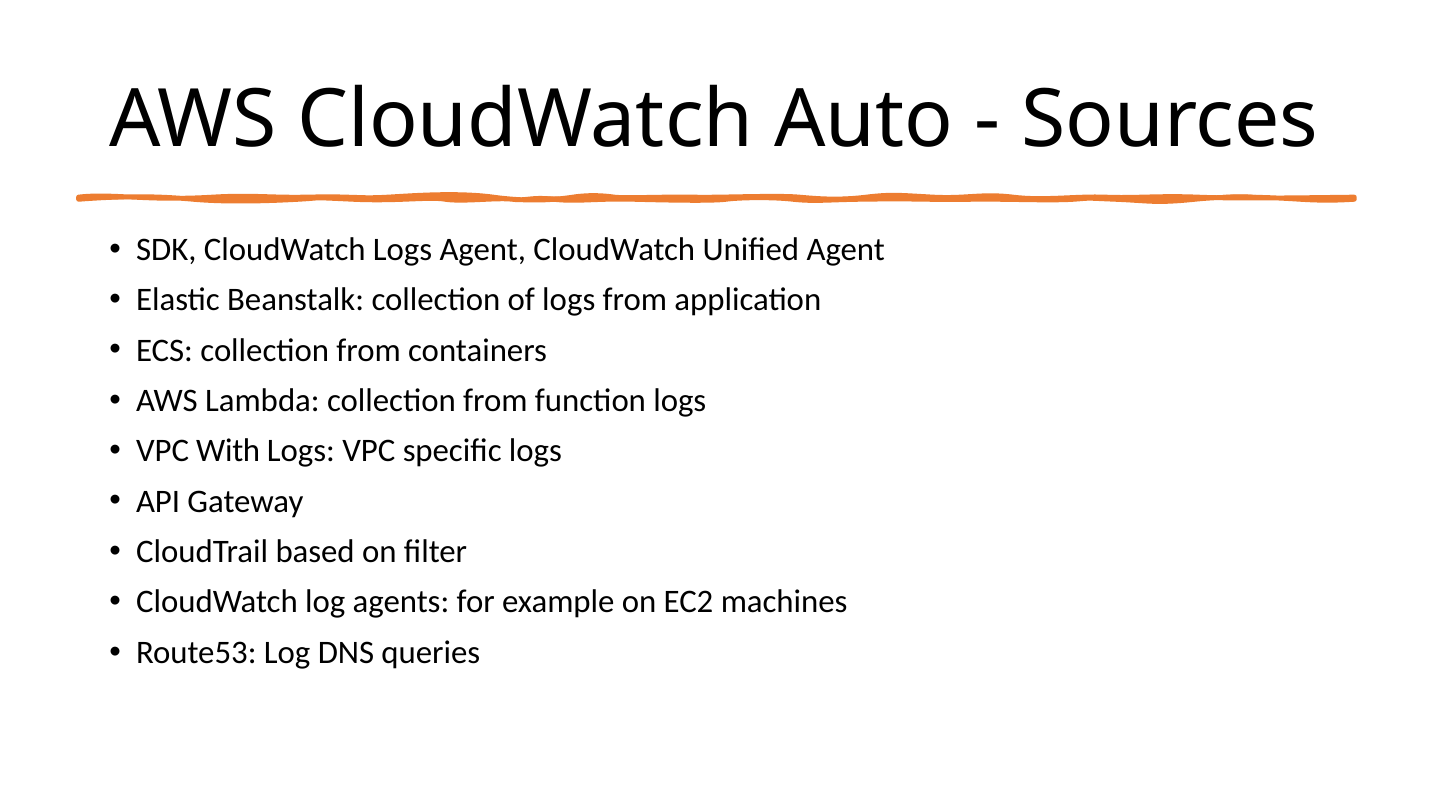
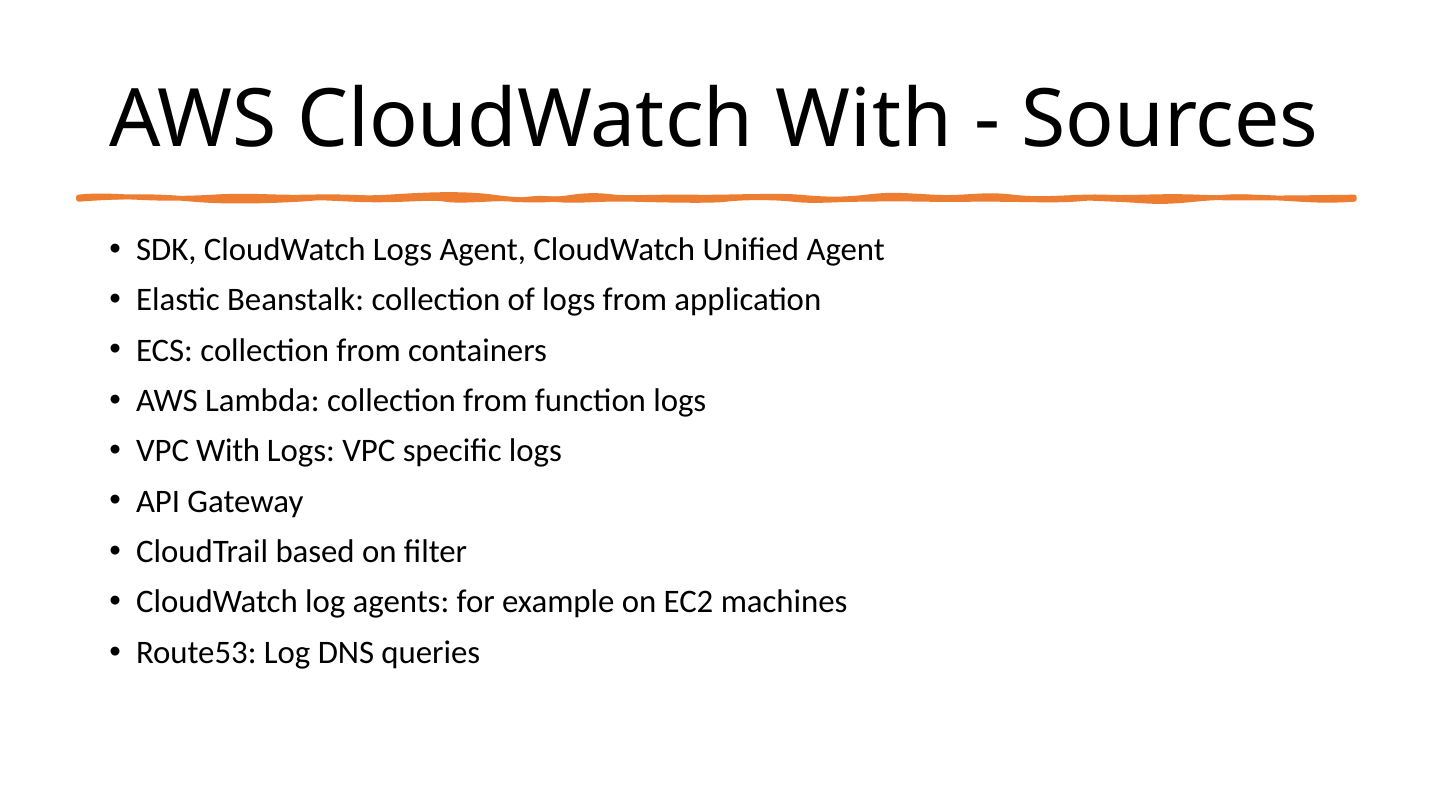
CloudWatch Auto: Auto -> With (864, 120)
